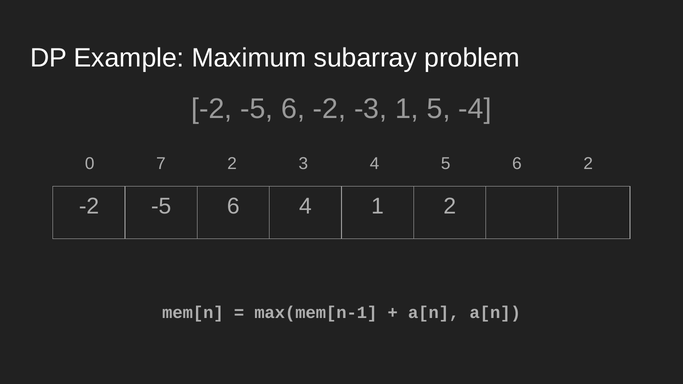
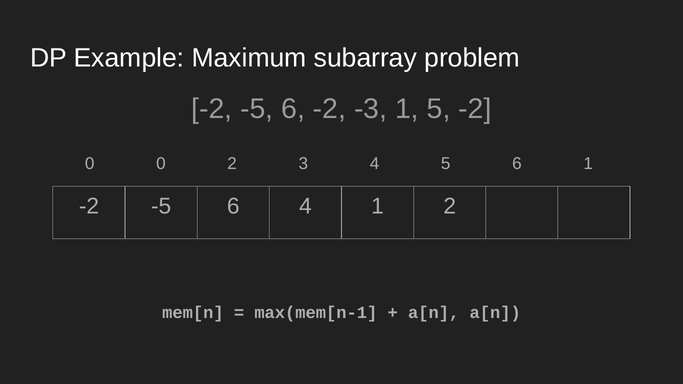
5 -4: -4 -> -2 (475, 109)
0 7: 7 -> 0 (161, 164)
6 2: 2 -> 1 (588, 164)
